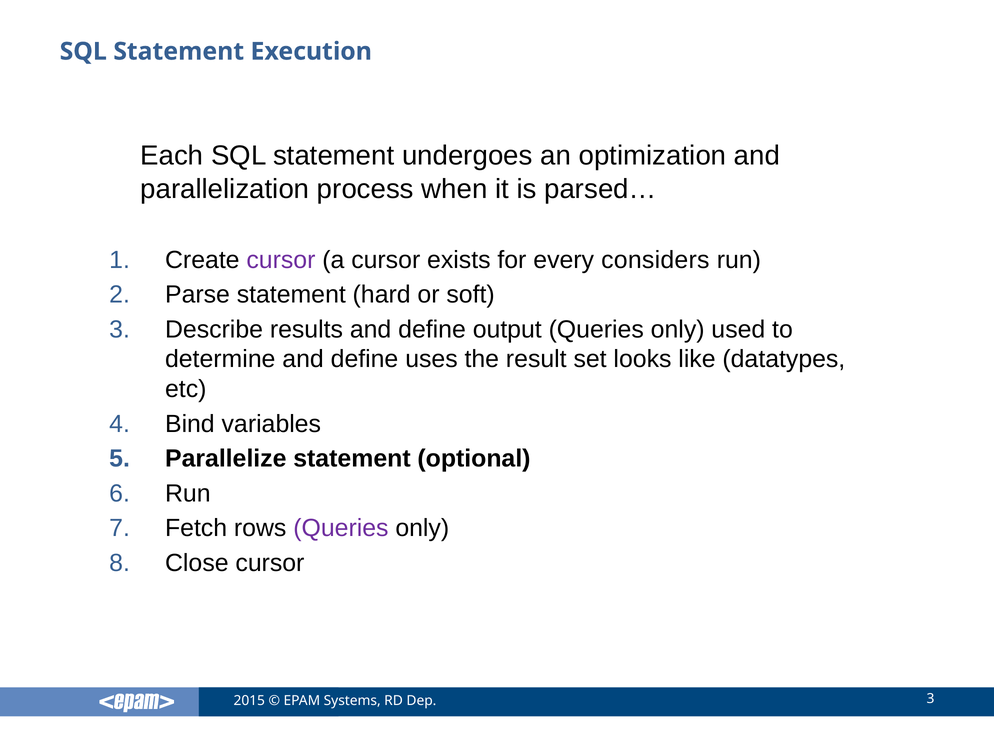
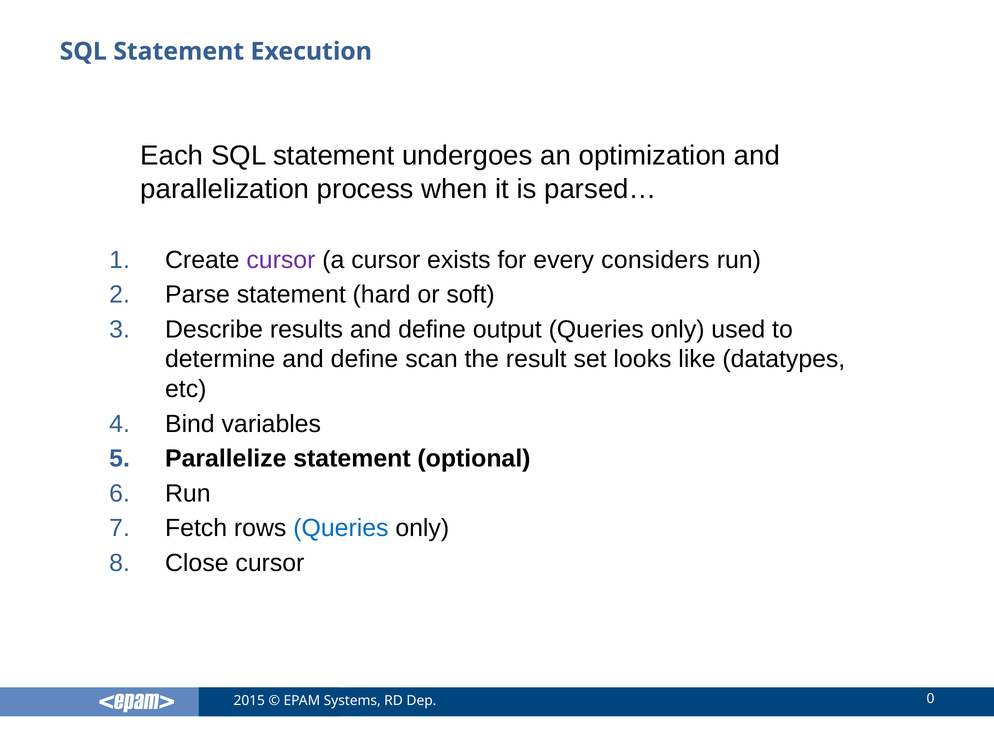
uses: uses -> scan (432, 360)
Queries colour: purple -> blue (341, 529)
Dep 3: 3 -> 0 (931, 699)
